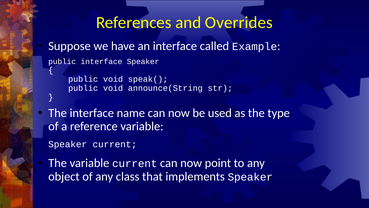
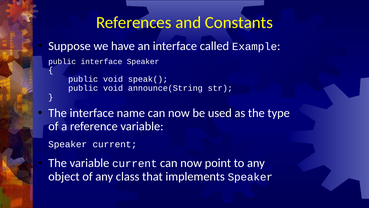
Overrides: Overrides -> Constants (239, 22)
